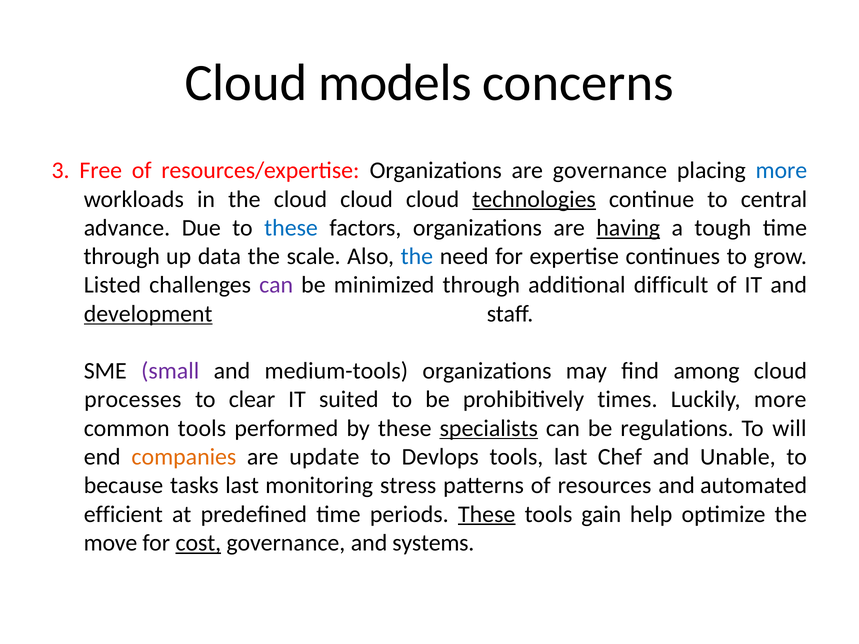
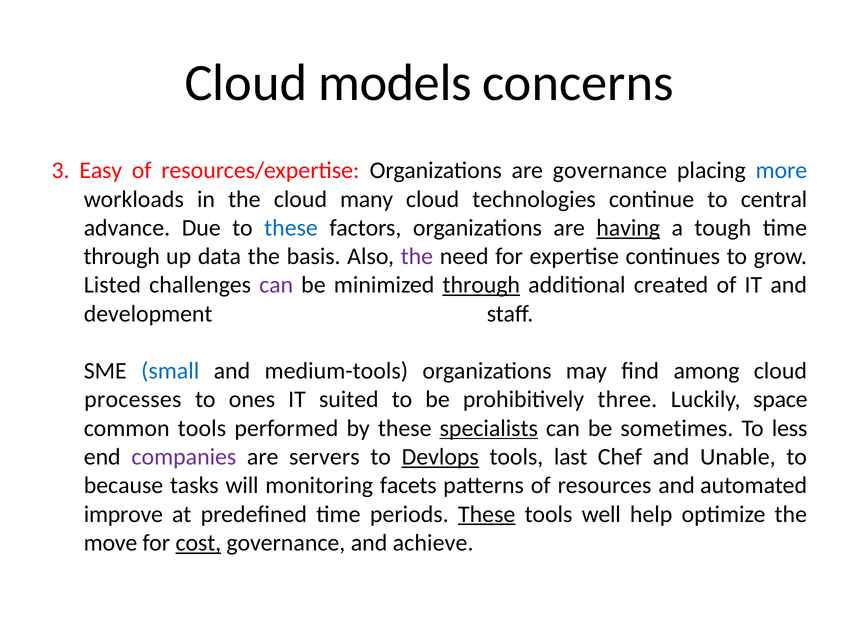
Free: Free -> Easy (101, 171)
the cloud cloud: cloud -> many (367, 199)
technologies underline: present -> none (534, 199)
scale: scale -> basis (314, 257)
the colour: blue -> purple (417, 257)
through underline: none -> present (481, 285)
difficult: difficult -> created (671, 285)
development underline: present -> none (148, 314)
small colour: purple -> blue (170, 371)
clear: clear -> ones (252, 400)
times: times -> three (627, 400)
Luckily more: more -> space (780, 400)
regulations: regulations -> sometimes (677, 428)
will: will -> less (790, 428)
companies colour: orange -> purple (184, 457)
update: update -> servers (324, 457)
Devlops underline: none -> present (440, 457)
tasks last: last -> will (242, 486)
stress: stress -> facets (408, 486)
efficient: efficient -> improve (123, 514)
gain: gain -> well (601, 514)
systems: systems -> achieve (433, 543)
